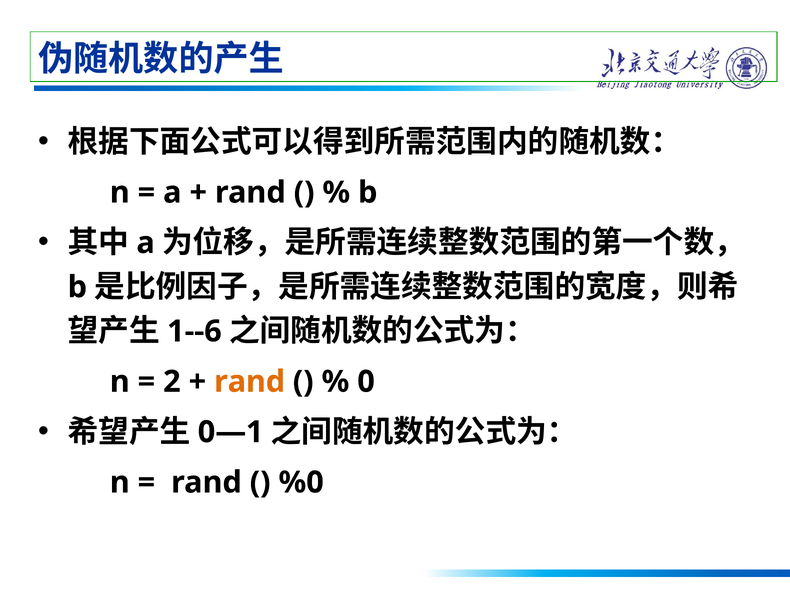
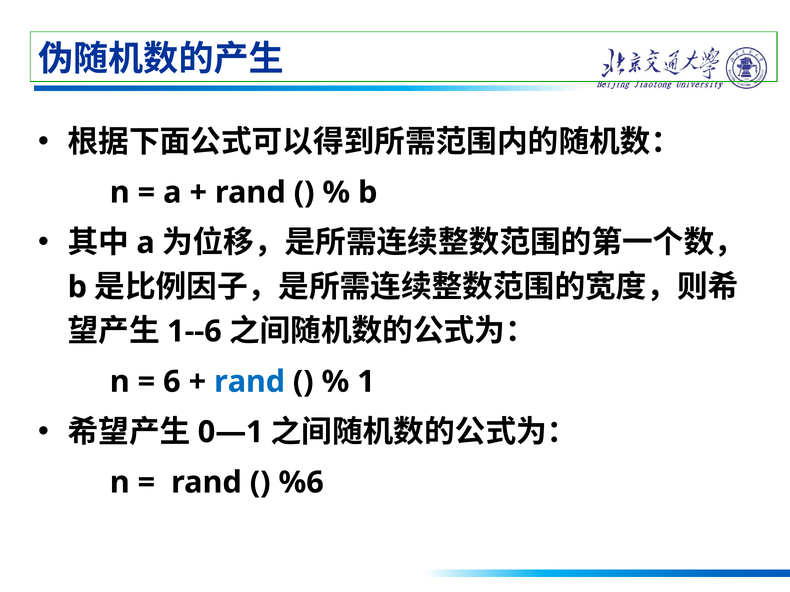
2: 2 -> 6 (172, 382)
rand colour: orange -> blue (250, 382)
0: 0 -> 1 (366, 382)
%0: %0 -> %6 (301, 483)
